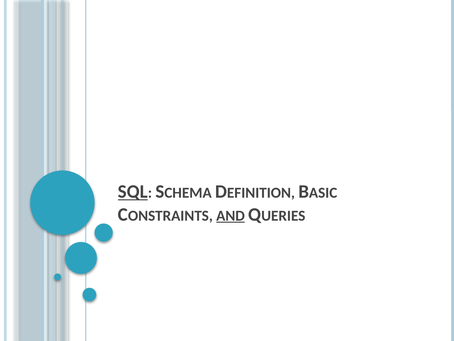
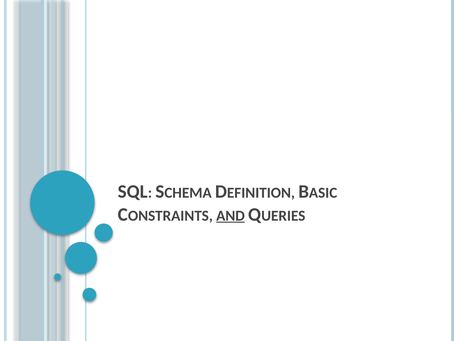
SQL underline: present -> none (133, 191)
